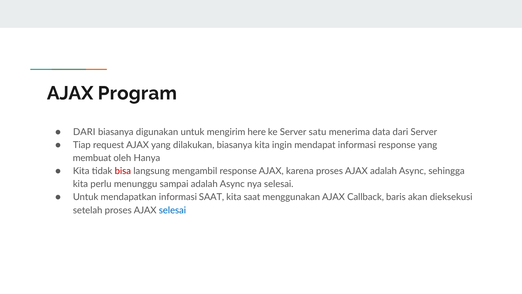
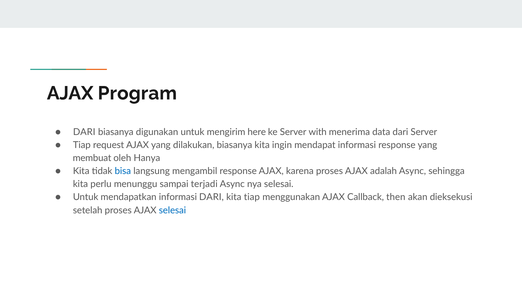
satu: satu -> with (318, 132)
bisa colour: red -> blue (123, 171)
sampai adalah: adalah -> terjadi (204, 184)
informasi SAAT: SAAT -> DARI (211, 197)
kita saat: saat -> tiap (252, 197)
baris: baris -> then (396, 197)
